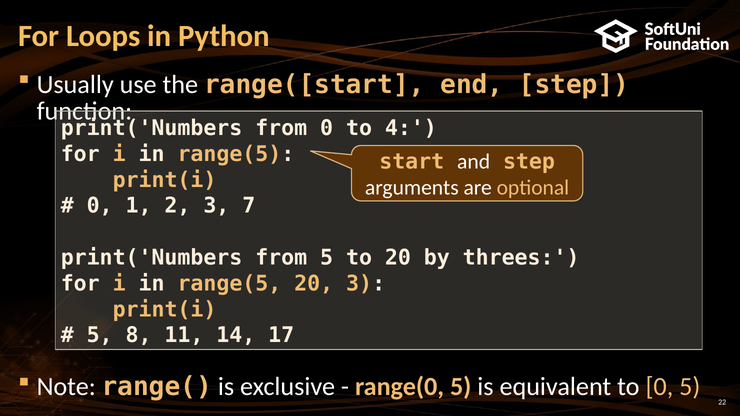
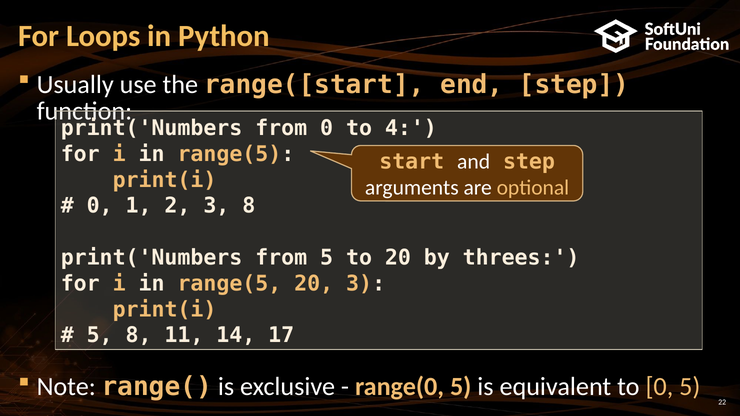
3 7: 7 -> 8 (249, 206)
